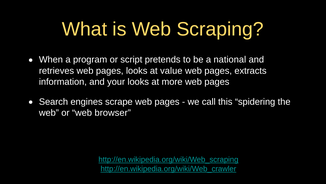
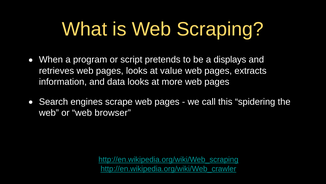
national: national -> displays (230, 59)
your: your -> data (116, 81)
